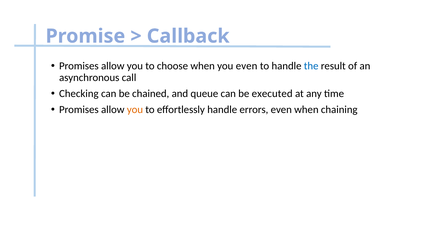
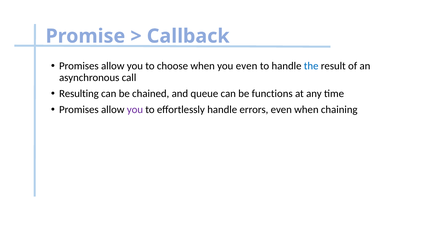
Checking: Checking -> Resulting (79, 94)
executed: executed -> functions (272, 94)
you colour: orange -> purple (135, 110)
